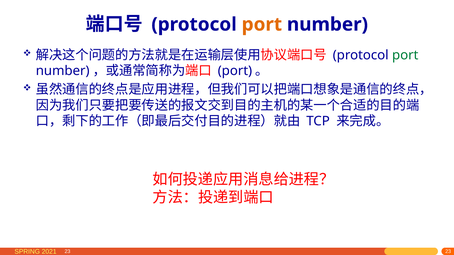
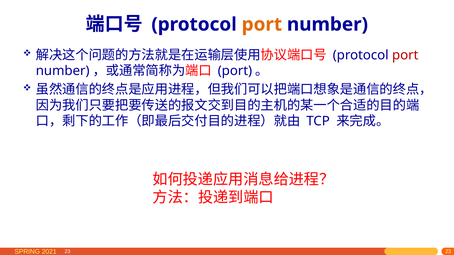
port colour: green -> red (405, 55)
